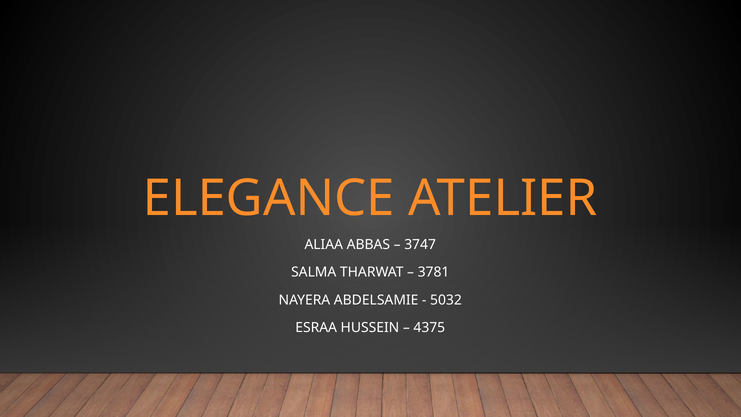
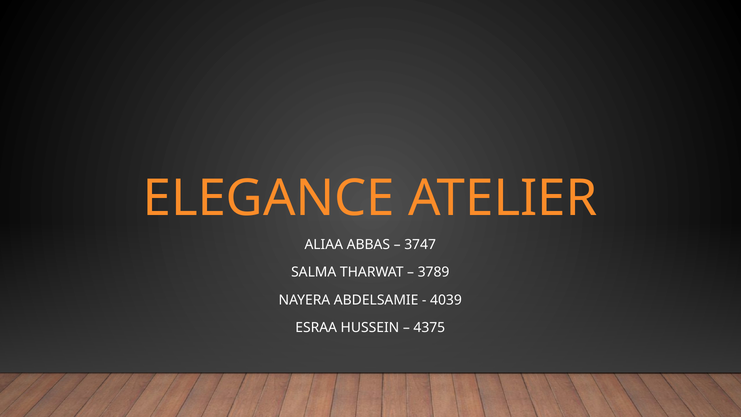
3781: 3781 -> 3789 (434, 272)
5032: 5032 -> 4039 (446, 300)
